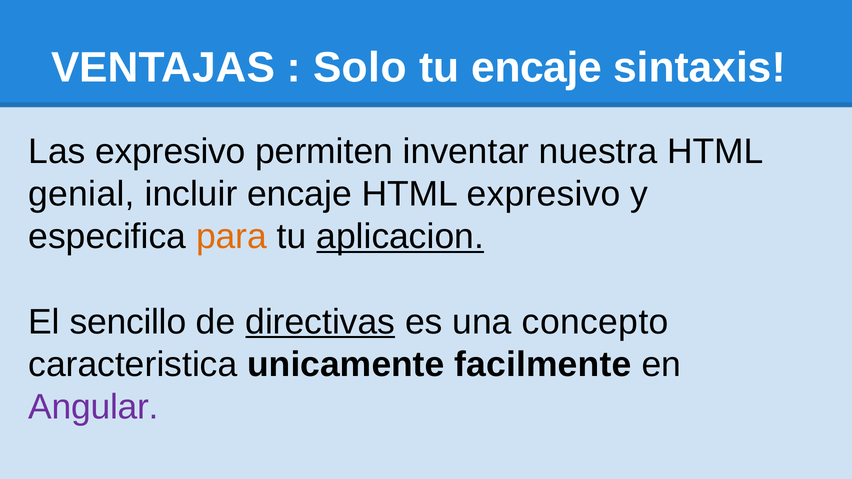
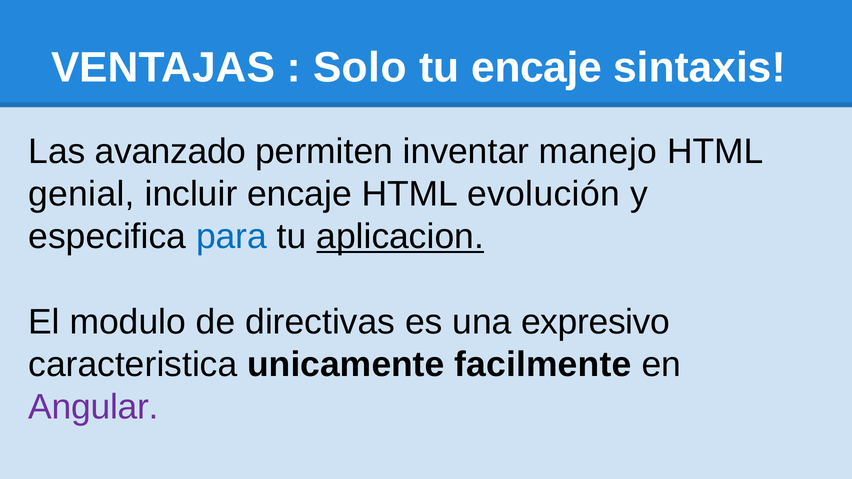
Las expresivo: expresivo -> avanzado (171, 152)
nuestra: nuestra -> manejo (598, 152)
HTML expresivo: expresivo -> evolución (543, 194)
para colour: orange -> blue (232, 237)
sencillo: sencillo -> modulo (128, 322)
directivas underline: present -> none (320, 322)
concepto: concepto -> expresivo (596, 322)
